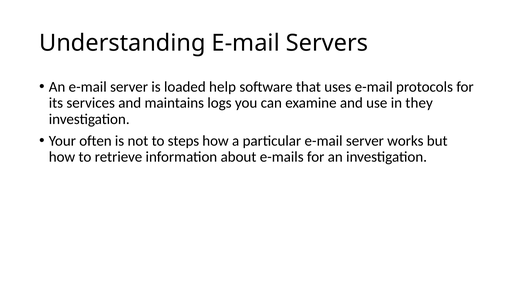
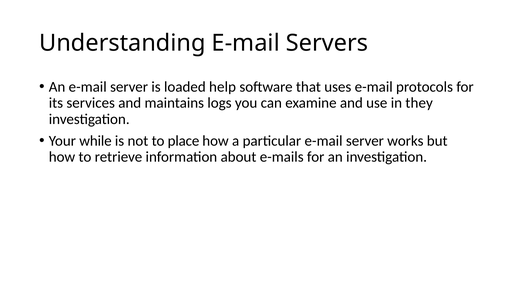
often: often -> while (95, 141)
steps: steps -> place (183, 141)
